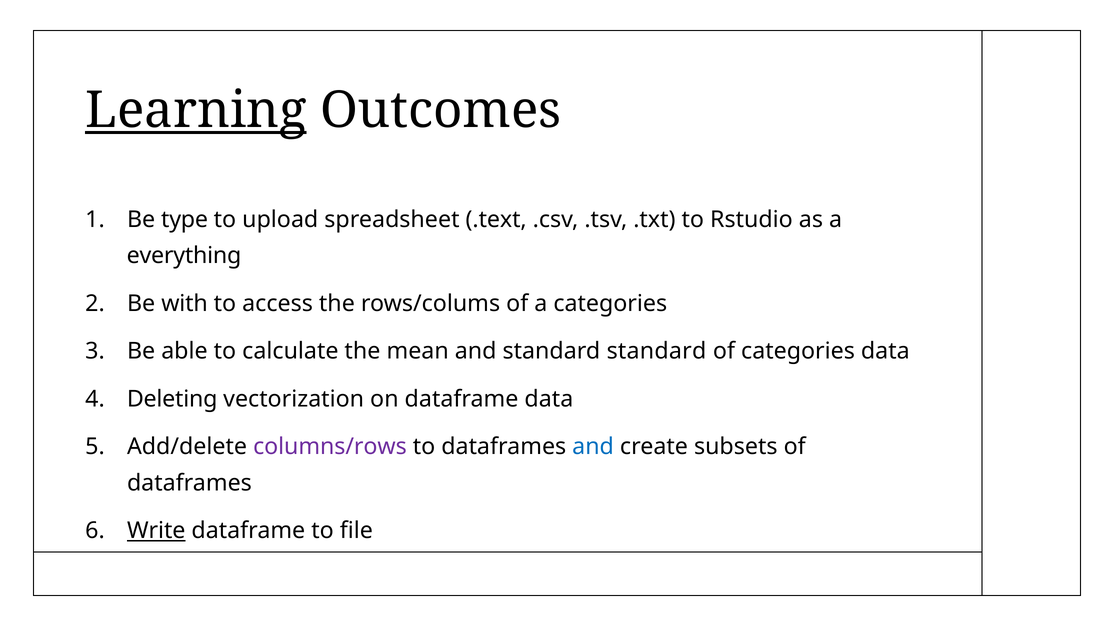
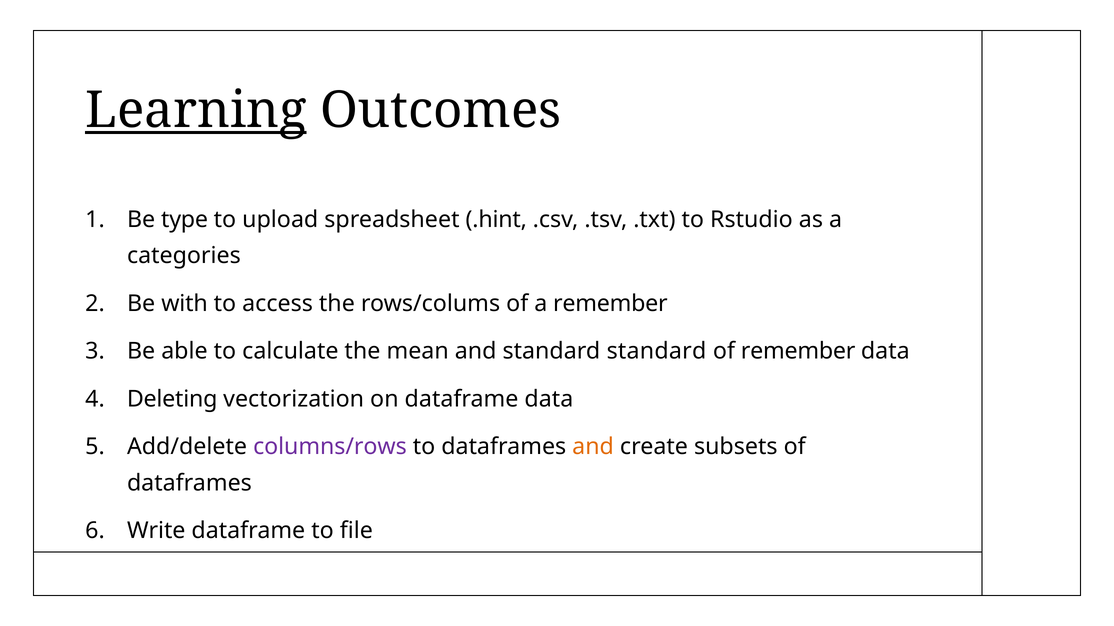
.text: .text -> .hint (496, 220)
everything: everything -> categories (184, 256)
a categories: categories -> remember (610, 304)
of categories: categories -> remember (798, 351)
and colour: blue -> orange (593, 447)
Write underline: present -> none (156, 531)
